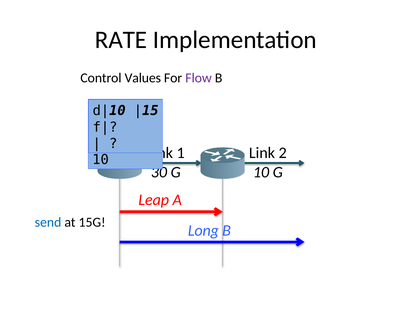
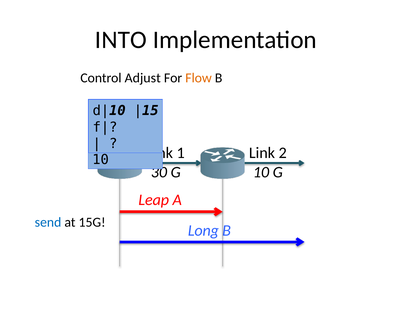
RATE: RATE -> INTO (121, 40)
Values: Values -> Adjust (143, 78)
Flow colour: purple -> orange (199, 78)
